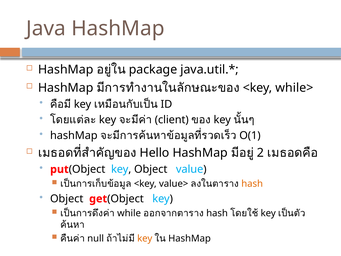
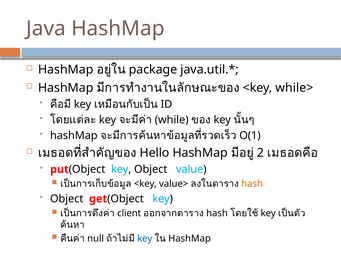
client: client -> while (172, 120)
while: while -> client (129, 213)
key colour: orange -> blue (145, 238)
